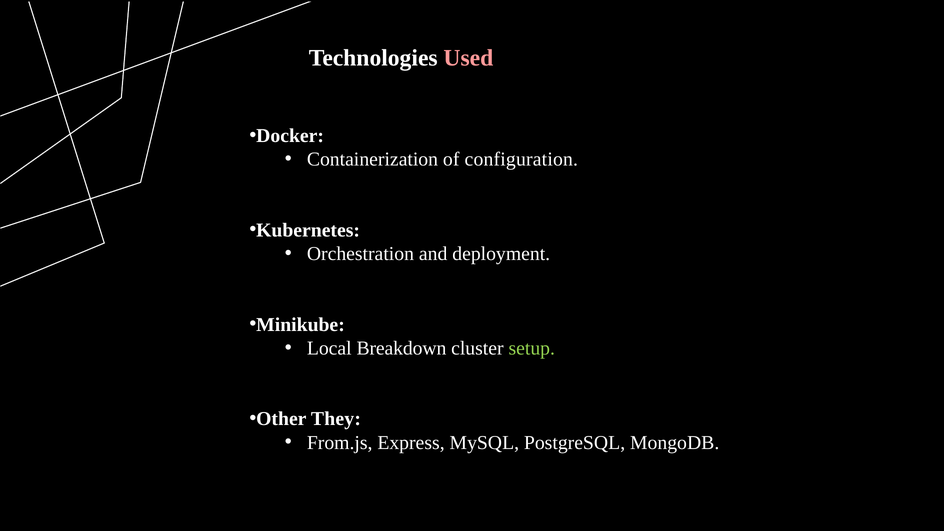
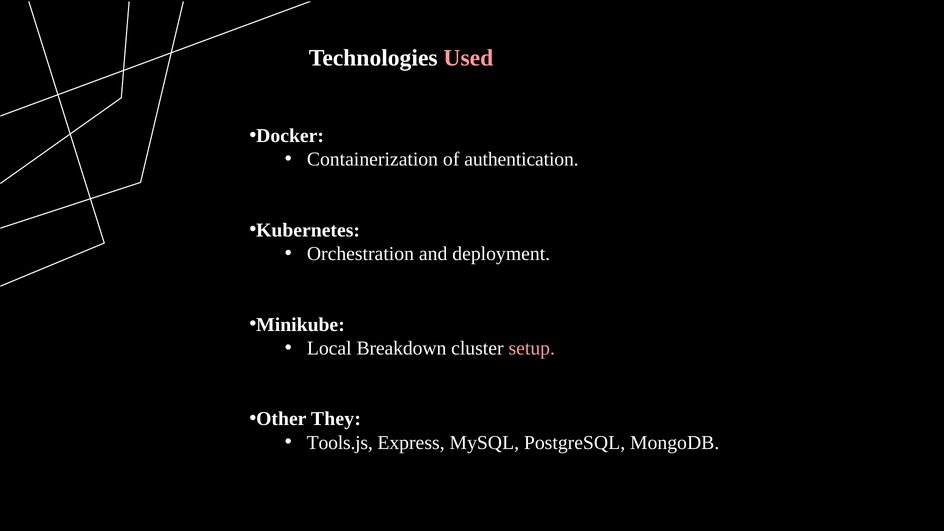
configuration: configuration -> authentication (521, 159)
setup colour: light green -> pink (532, 348)
From.js: From.js -> Tools.js (340, 443)
